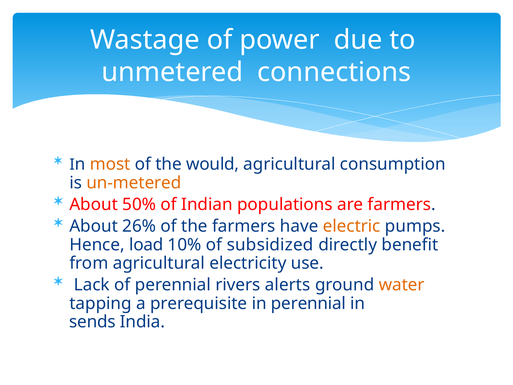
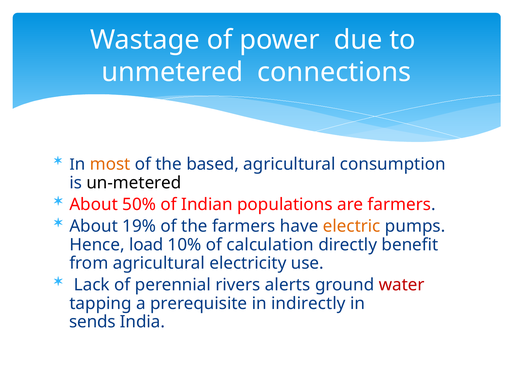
would: would -> based (213, 164)
un-metered colour: orange -> black (134, 183)
26%: 26% -> 19% (139, 226)
subsidized: subsidized -> calculation (270, 245)
water colour: orange -> red (402, 285)
in perennial: perennial -> indirectly (308, 303)
